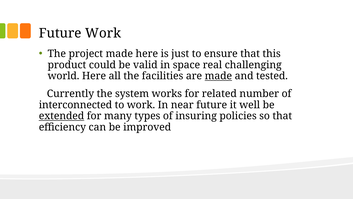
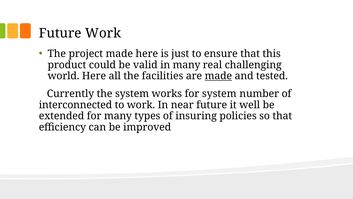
in space: space -> many (187, 65)
for related: related -> system (219, 94)
extended underline: present -> none (62, 116)
